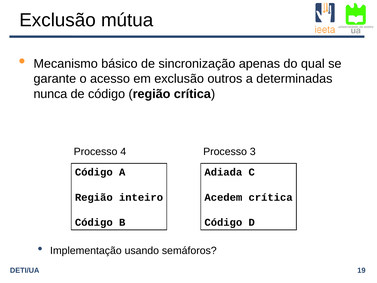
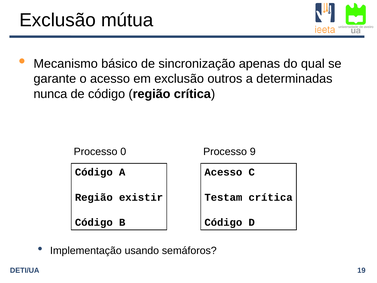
4: 4 -> 0 (123, 152)
3: 3 -> 9 (253, 152)
Adiada: Adiada -> Acesso (223, 172)
inteiro: inteiro -> existir (141, 197)
Acedem: Acedem -> Testam (223, 197)
